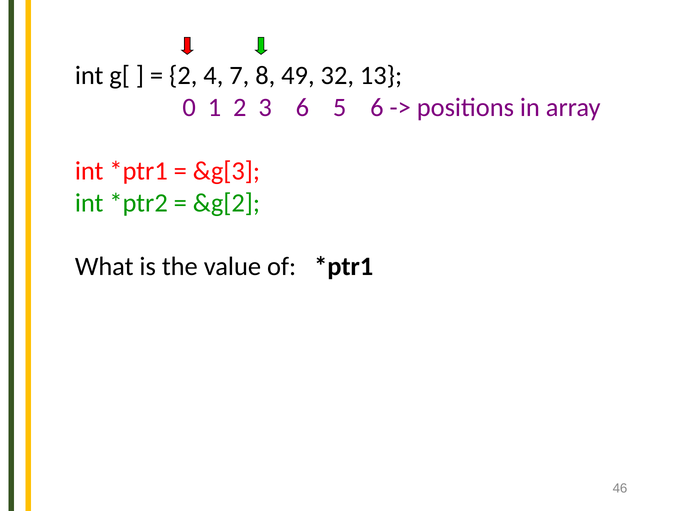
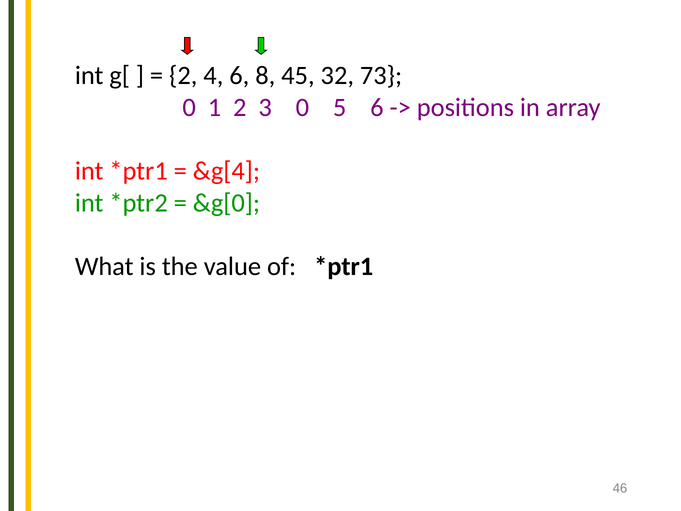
4 7: 7 -> 6 (239, 76)
49: 49 -> 45 (298, 76)
13: 13 -> 73 (381, 76)
3 6: 6 -> 0 (302, 107)
&g[3: &g[3 -> &g[4 (226, 171)
&g[2: &g[2 -> &g[0 (226, 203)
